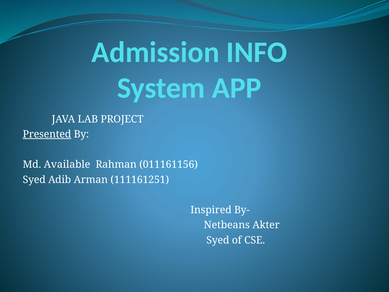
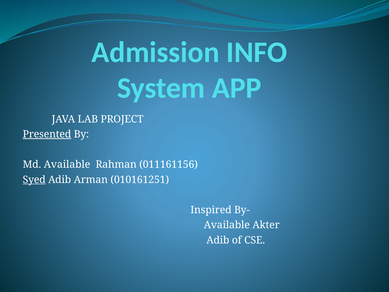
Syed underline: none -> present (34, 179)
111161251: 111161251 -> 010161251 (140, 179)
Netbeans: Netbeans -> Available (227, 225)
Syed: Syed -> Adib (218, 240)
